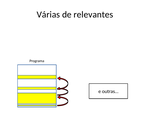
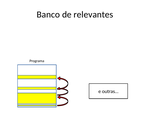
Várias: Várias -> Banco (48, 15)
